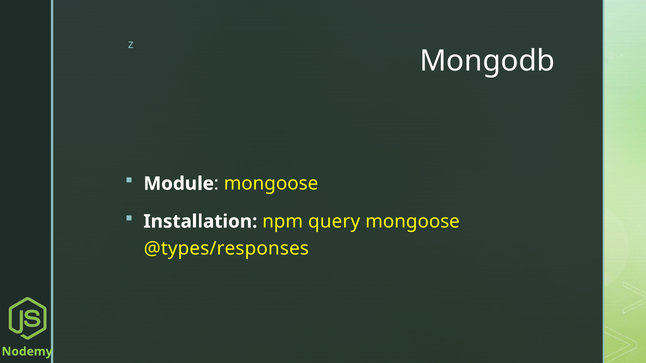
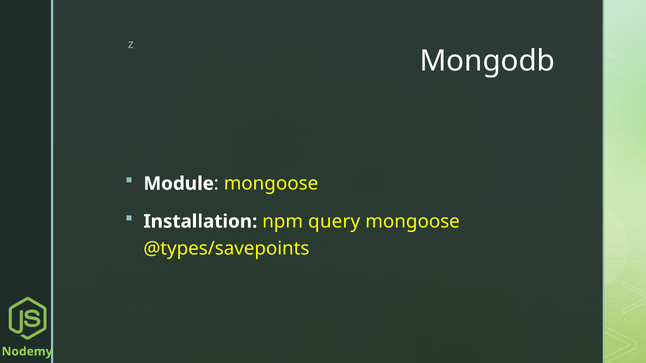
@types/responses: @types/responses -> @types/savepoints (226, 249)
